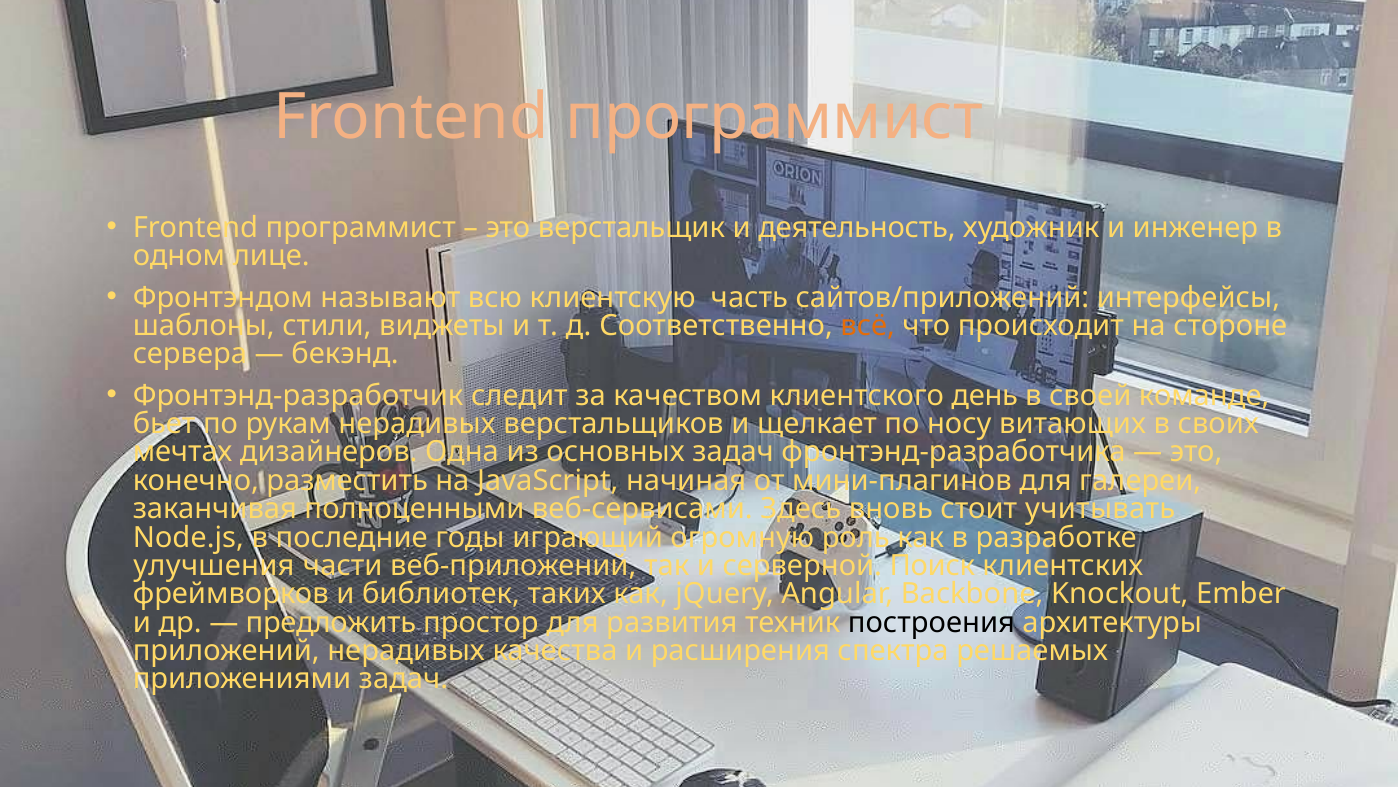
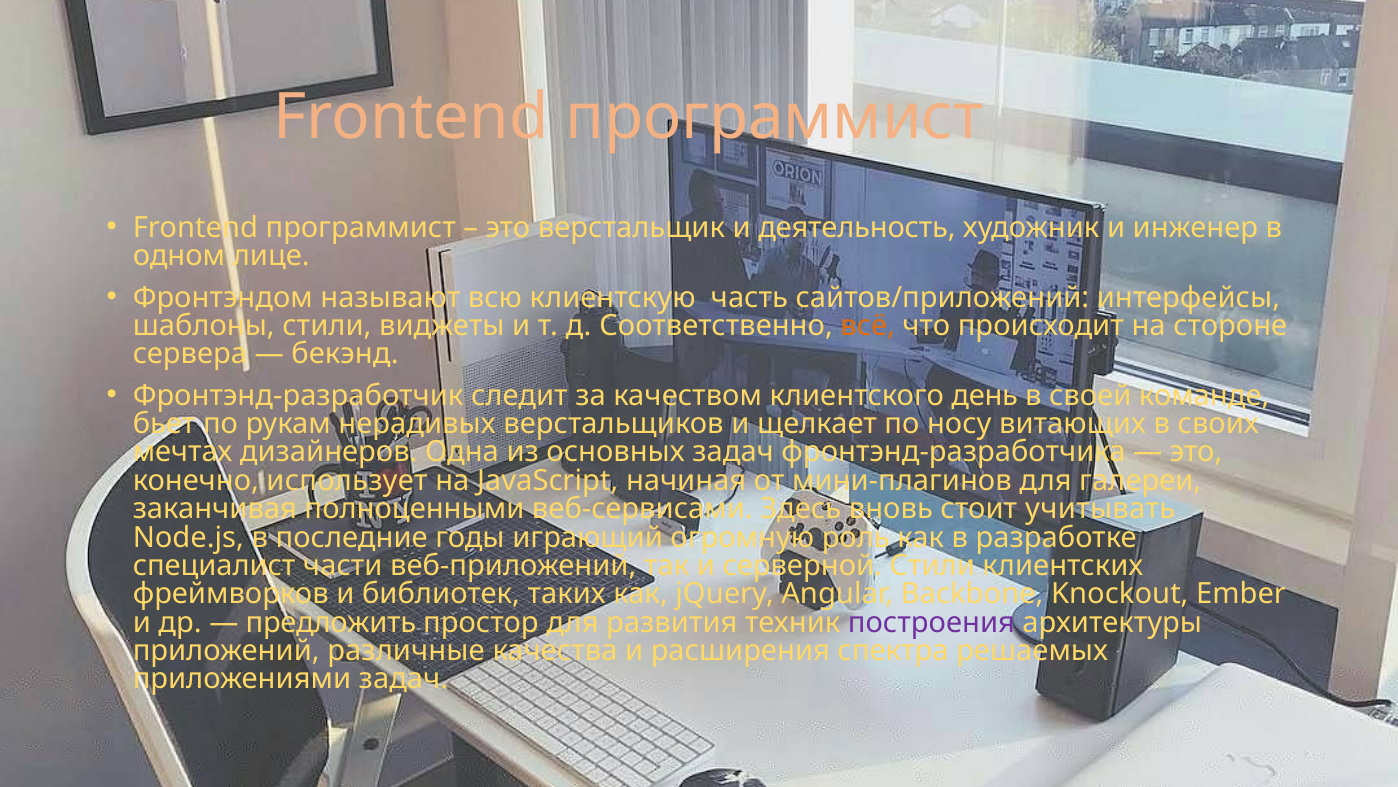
разместить: разместить -> использует (347, 480)
улучшения: улучшения -> специалист (214, 565)
серверной Поиск: Поиск -> Стили (932, 565)
построения colour: black -> purple (931, 622)
приложений нерадивых: нерадивых -> различные (406, 650)
